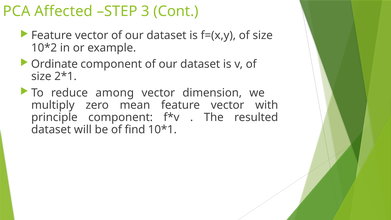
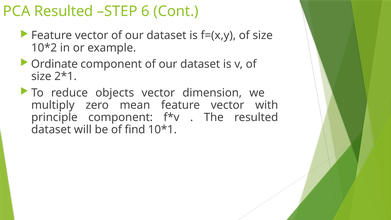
PCA Affected: Affected -> Resulted (64, 11)
3: 3 -> 6 (145, 11)
among: among -> objects (115, 93)
